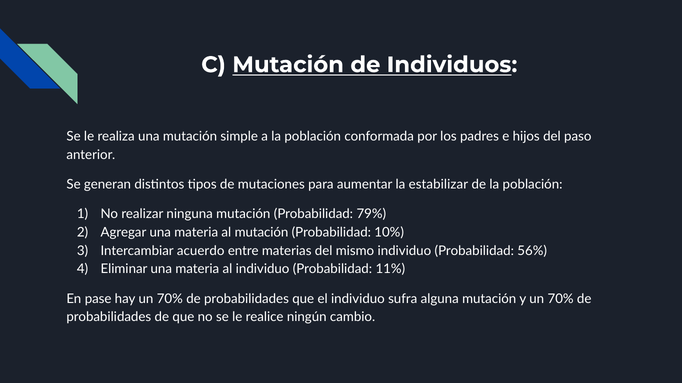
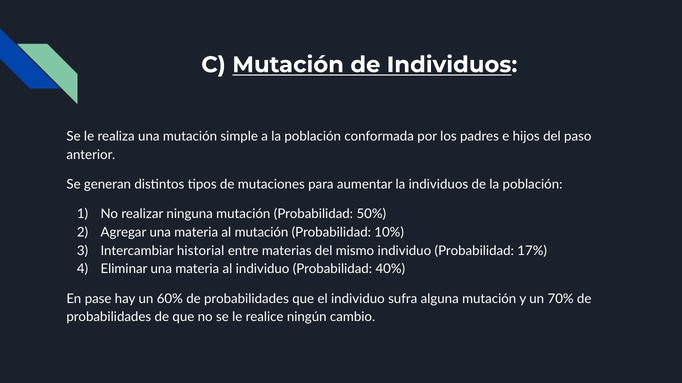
la estabilizar: estabilizar -> individuos (438, 185)
79%: 79% -> 50% (371, 214)
acuerdo: acuerdo -> historial (201, 251)
56%: 56% -> 17% (532, 251)
11%: 11% -> 40% (390, 269)
hay un 70%: 70% -> 60% (170, 299)
